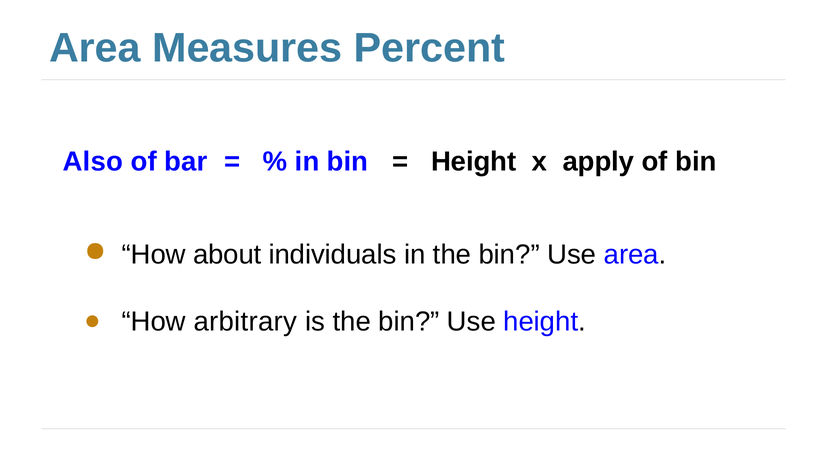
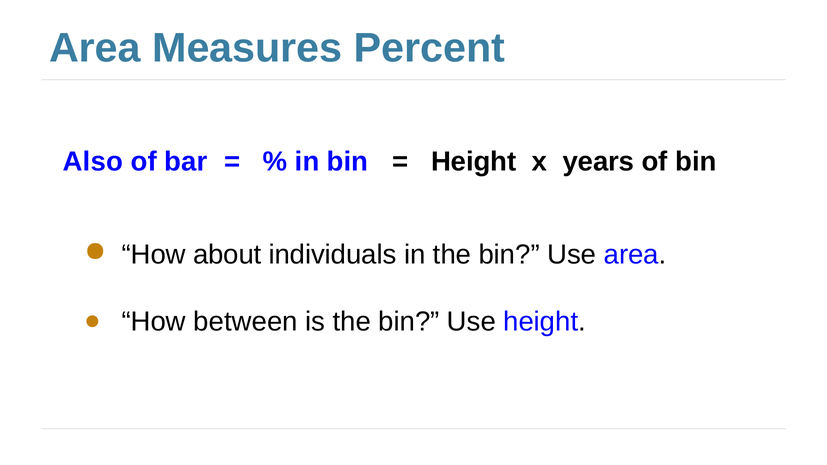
apply: apply -> years (598, 162)
arbitrary: arbitrary -> between (246, 322)
